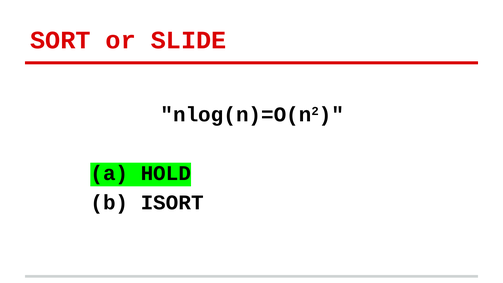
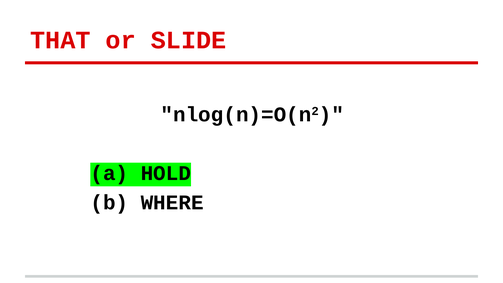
SORT: SORT -> THAT (60, 40)
ISORT: ISORT -> WHERE (172, 202)
